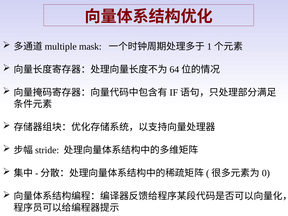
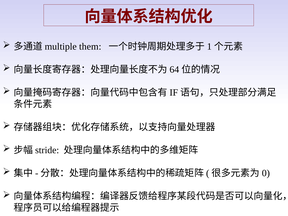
mask: mask -> them (90, 46)
